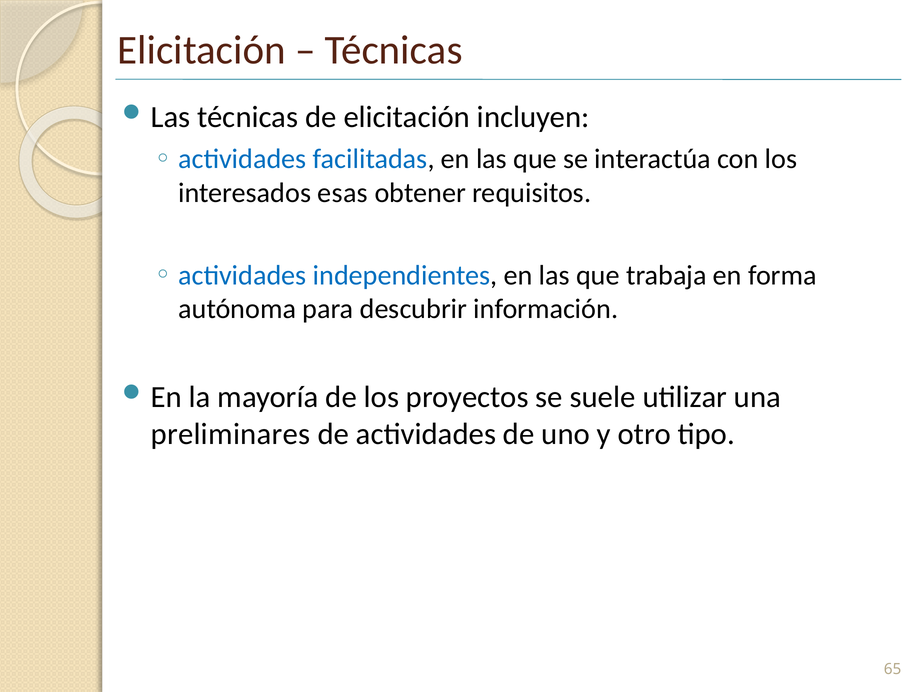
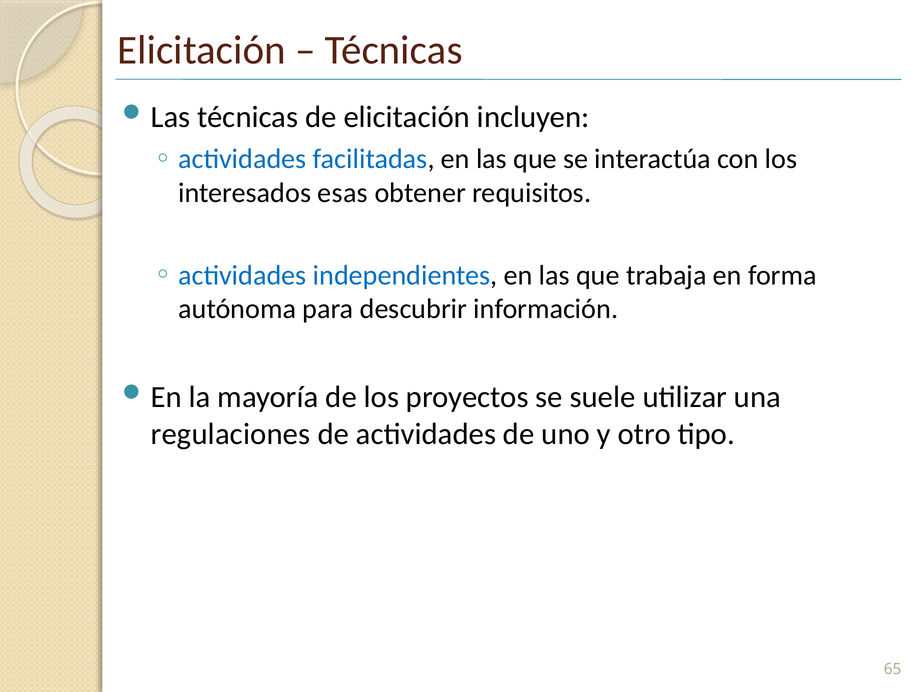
preliminares: preliminares -> regulaciones (231, 434)
